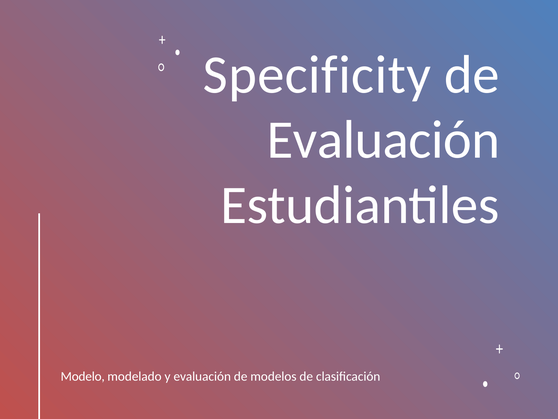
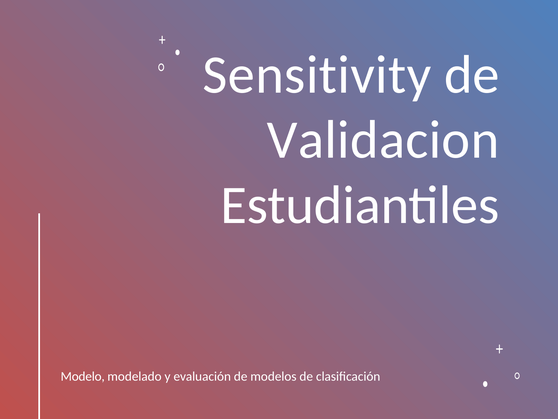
Specificity: Specificity -> Sensitivity (317, 75)
Evaluación: Evaluación -> Validacion (383, 140)
